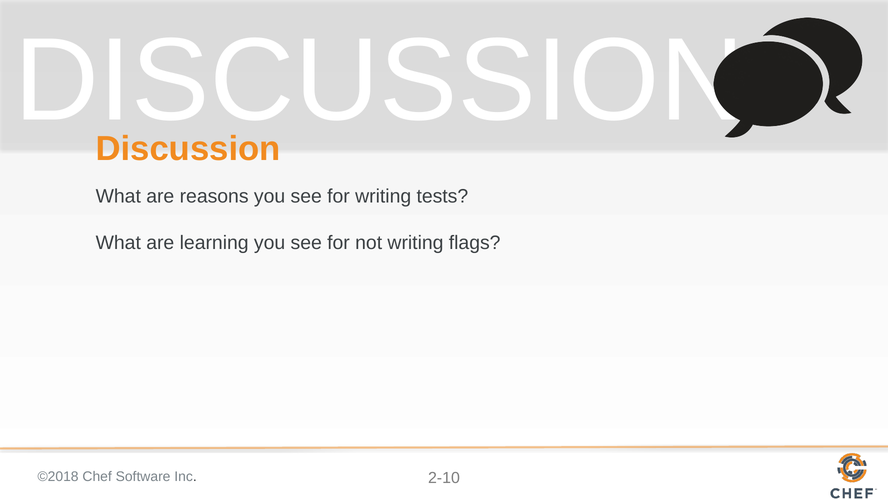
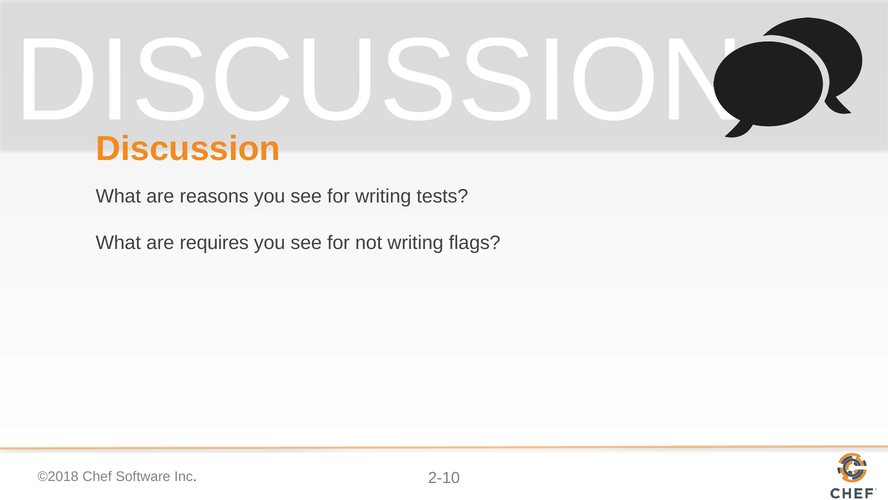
learning: learning -> requires (214, 243)
